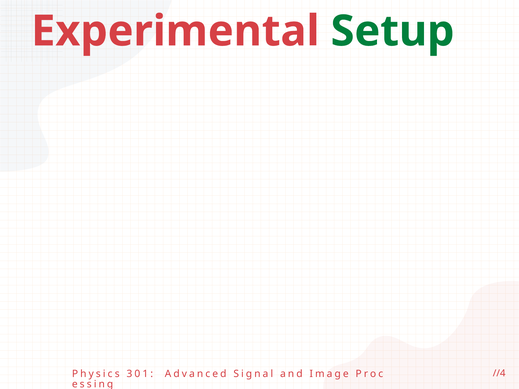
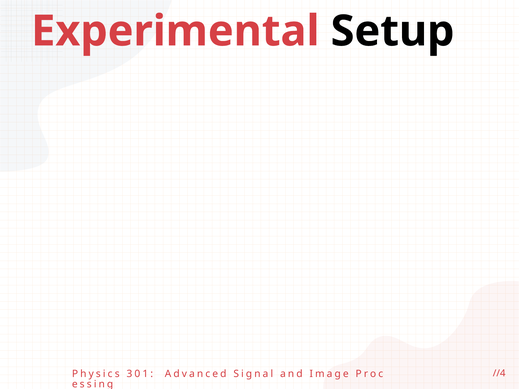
Setup colour: green -> black (393, 31)
